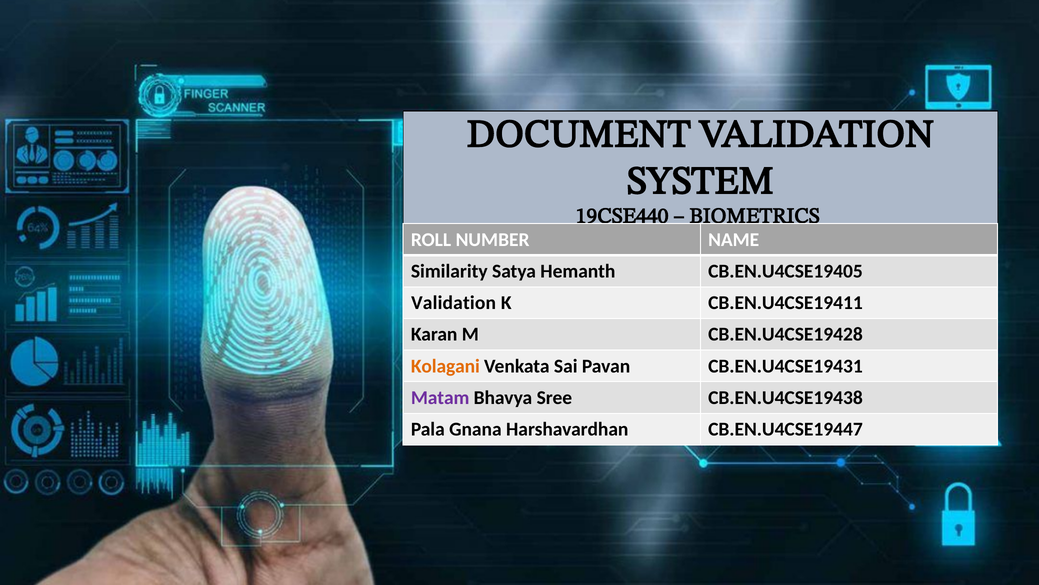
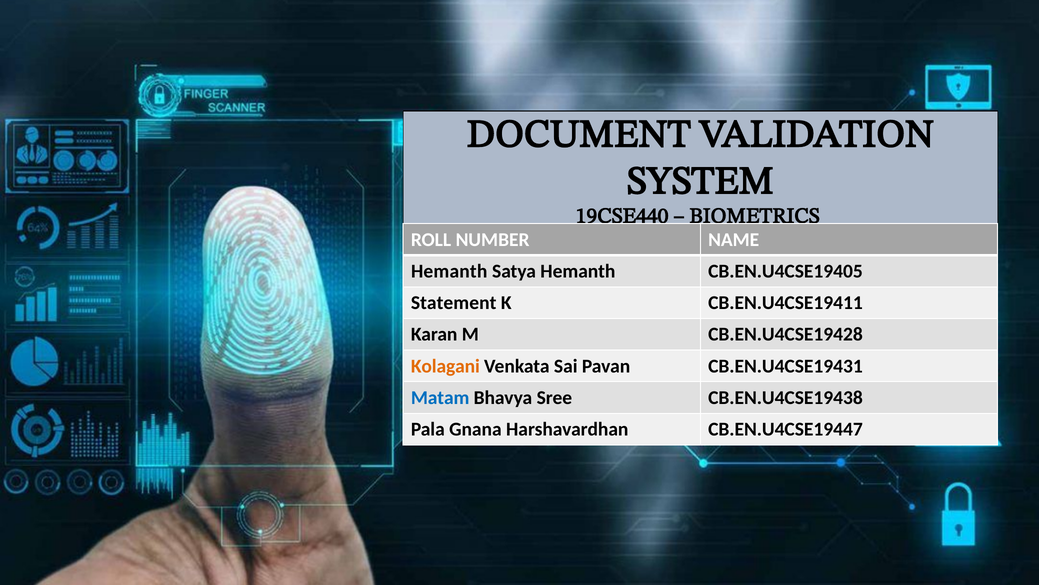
Similarity: Similarity -> Hemanth (449, 271)
Validation: Validation -> Statement (454, 303)
Matam colour: purple -> blue (440, 397)
